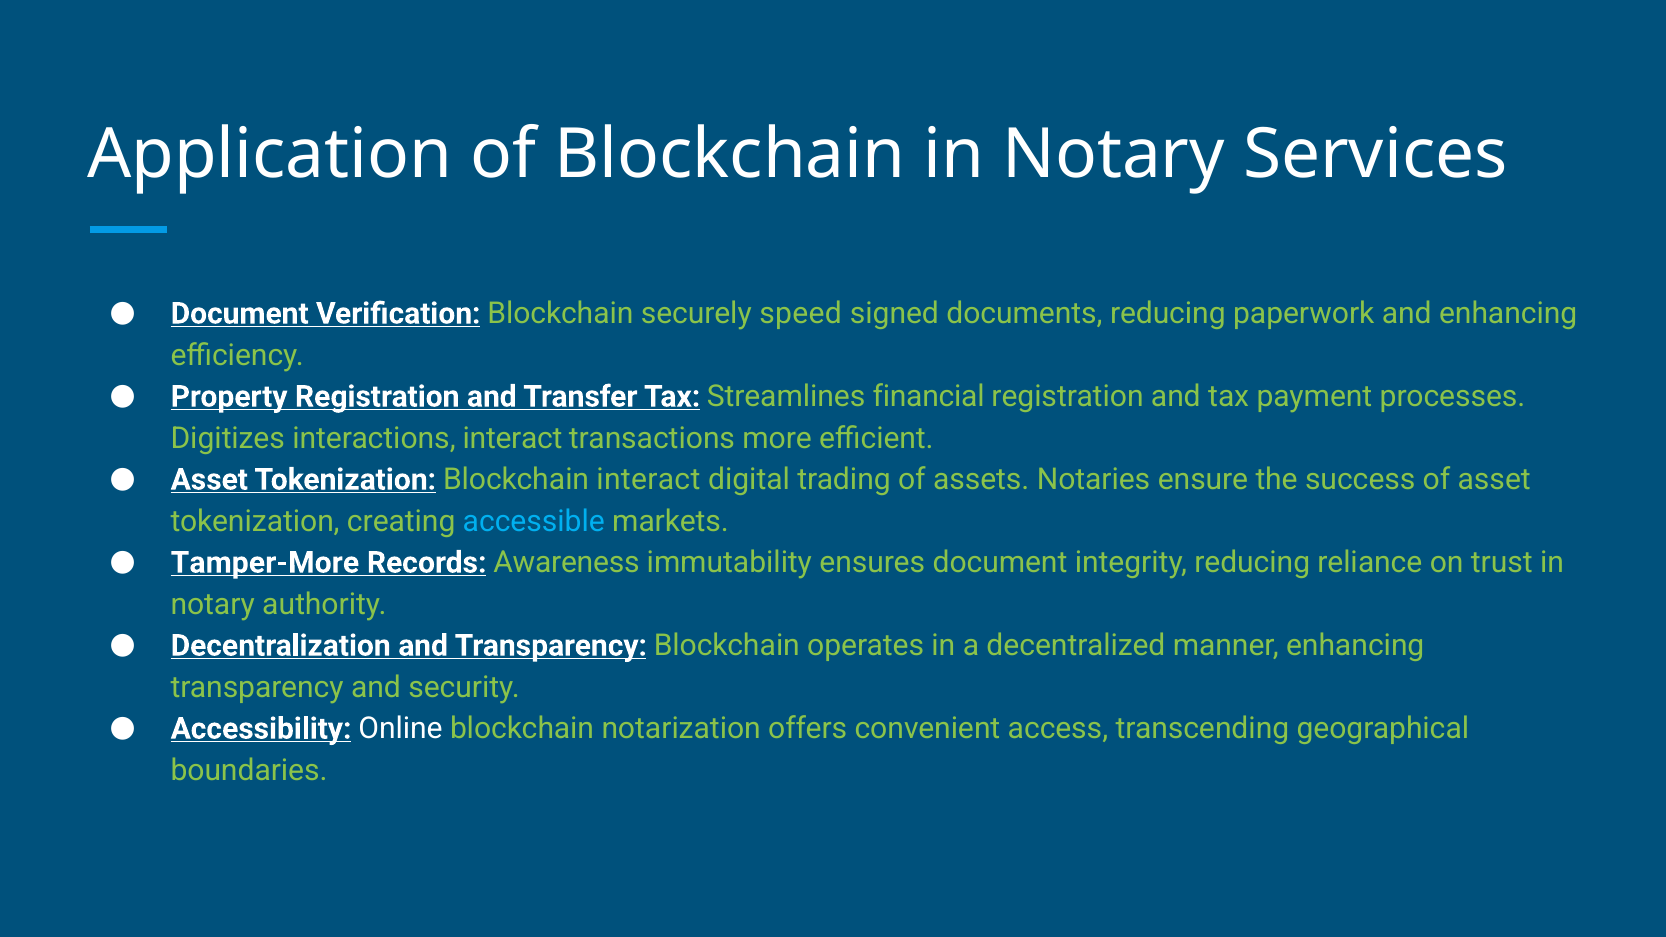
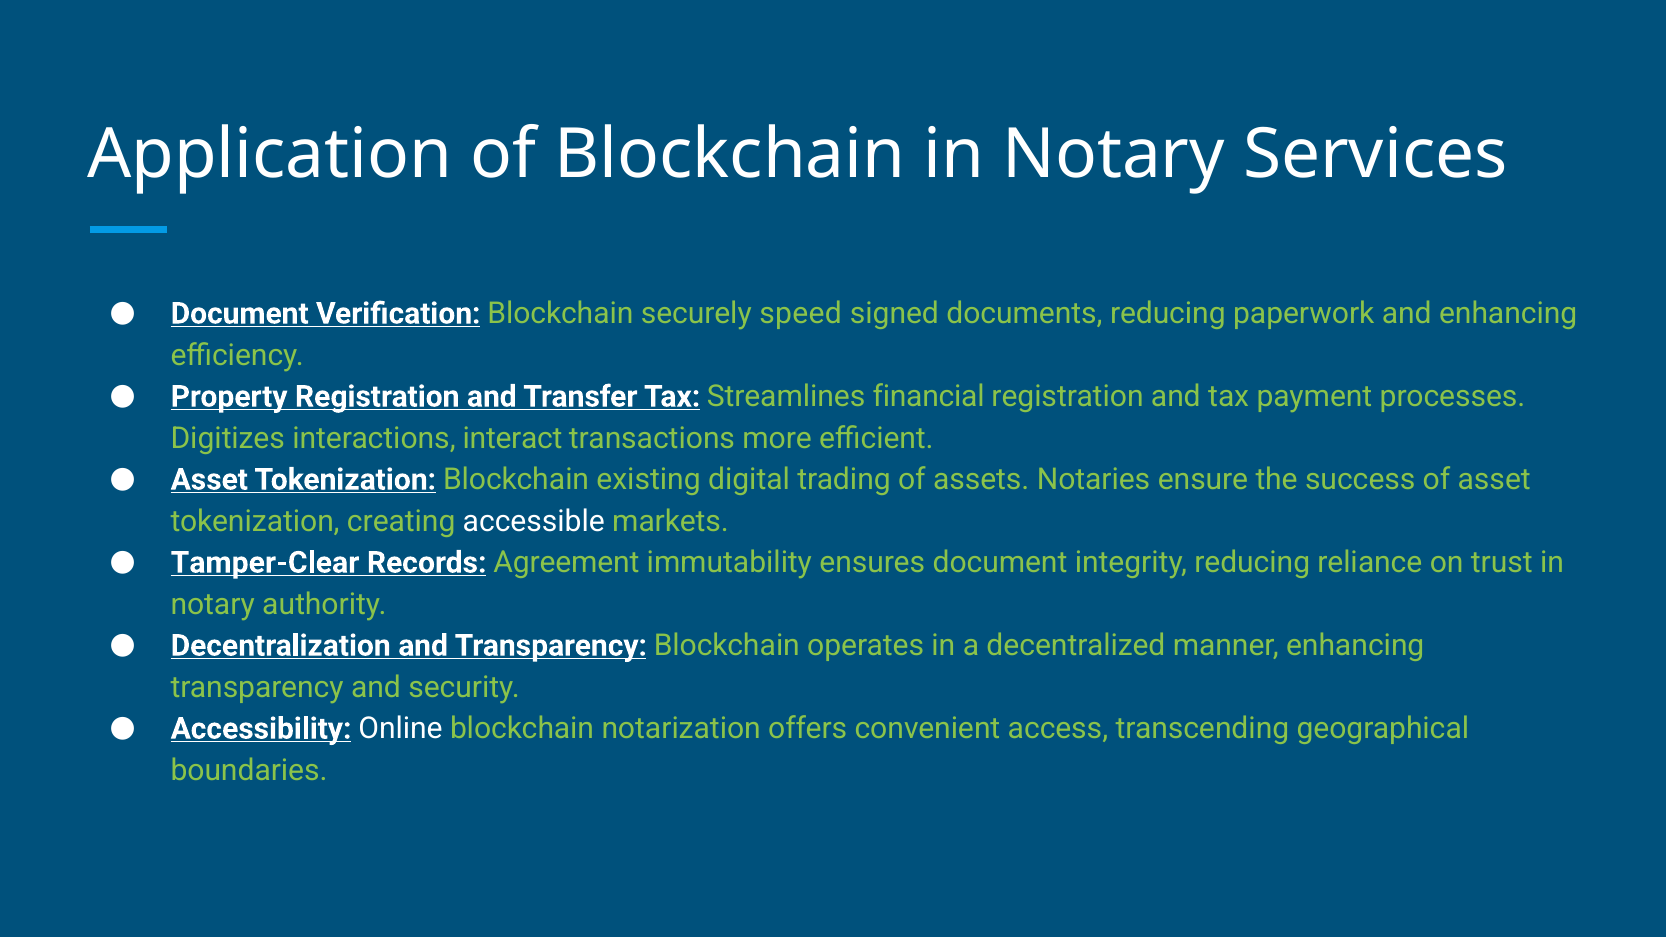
Blockchain interact: interact -> existing (649, 480)
accessible colour: light blue -> white (534, 521)
Tamper-More: Tamper-More -> Tamper-Clear (265, 563)
Awareness: Awareness -> Agreement (566, 563)
